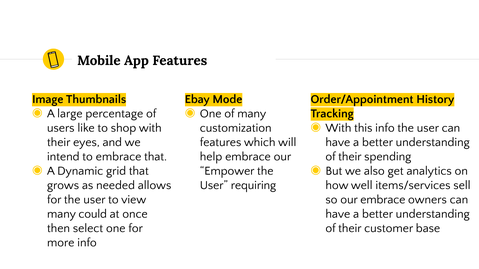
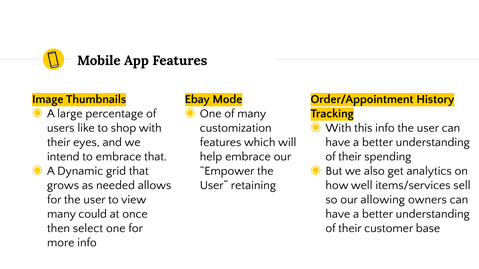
requiring: requiring -> retaining (253, 186)
our embrace: embrace -> allowing (383, 200)
